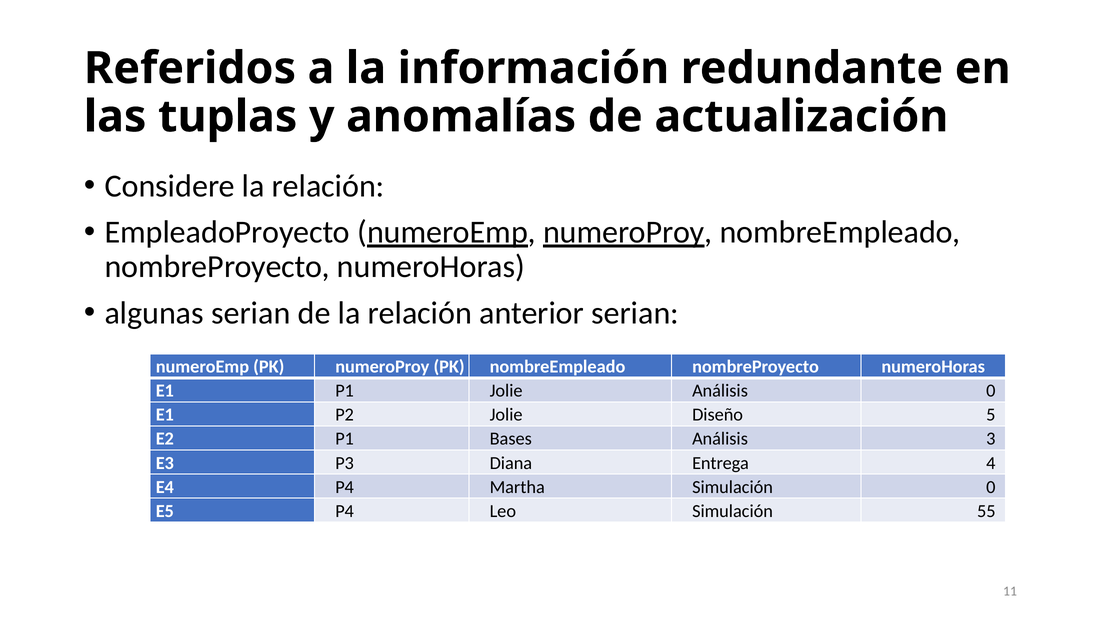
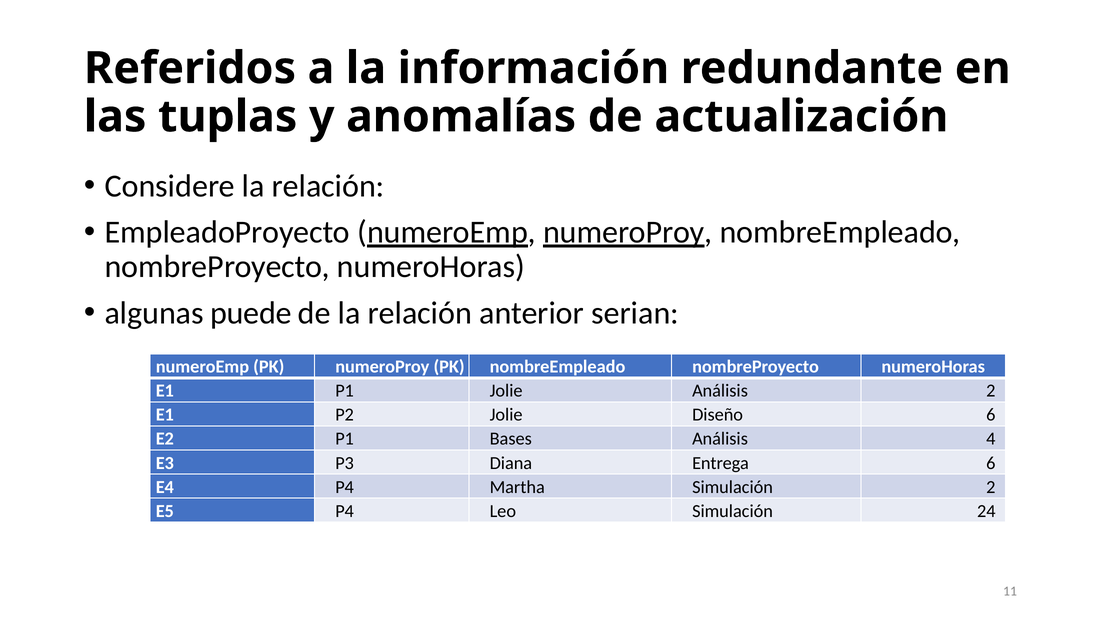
algunas serian: serian -> puede (251, 313)
Análisis 0: 0 -> 2 (991, 391)
Diseño 5: 5 -> 6 (991, 415)
3: 3 -> 4 (991, 439)
Entrega 4: 4 -> 6 (991, 463)
Simulación 0: 0 -> 2 (991, 487)
55: 55 -> 24 (986, 511)
